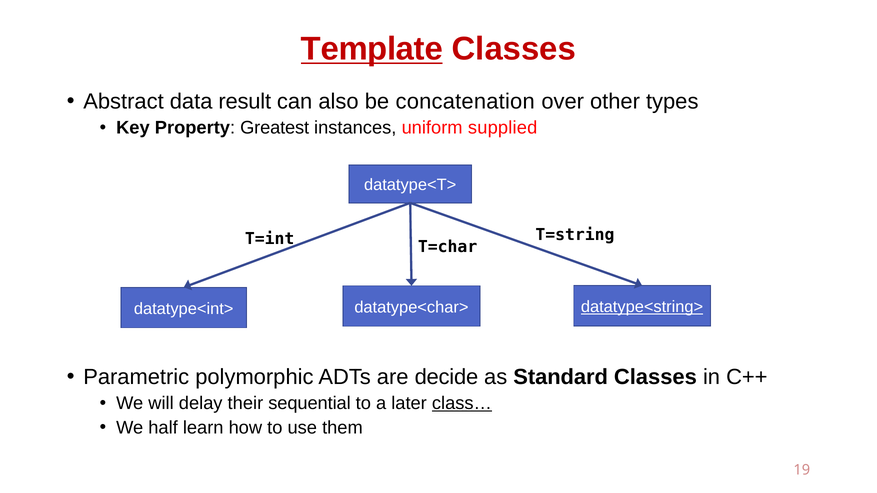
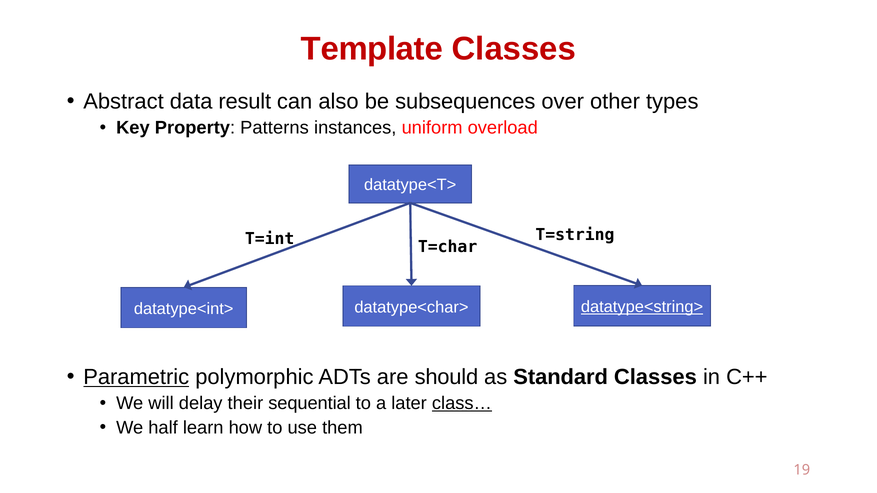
Template underline: present -> none (372, 49)
concatenation: concatenation -> subsequences (465, 102)
Greatest: Greatest -> Patterns (275, 128)
supplied: supplied -> overload (503, 128)
Parametric underline: none -> present (136, 377)
decide: decide -> should (446, 377)
